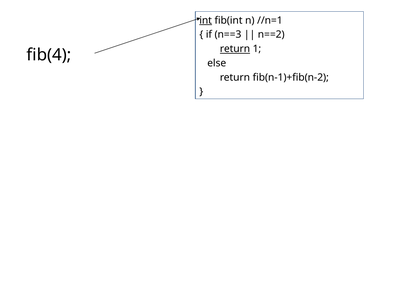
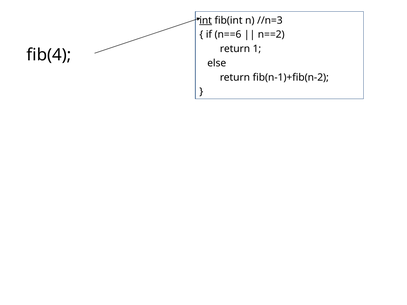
//n=1: //n=1 -> //n=3 (270, 20)
n==3: n==3 -> n==6 (228, 35)
return underline: present -> none (235, 49)
